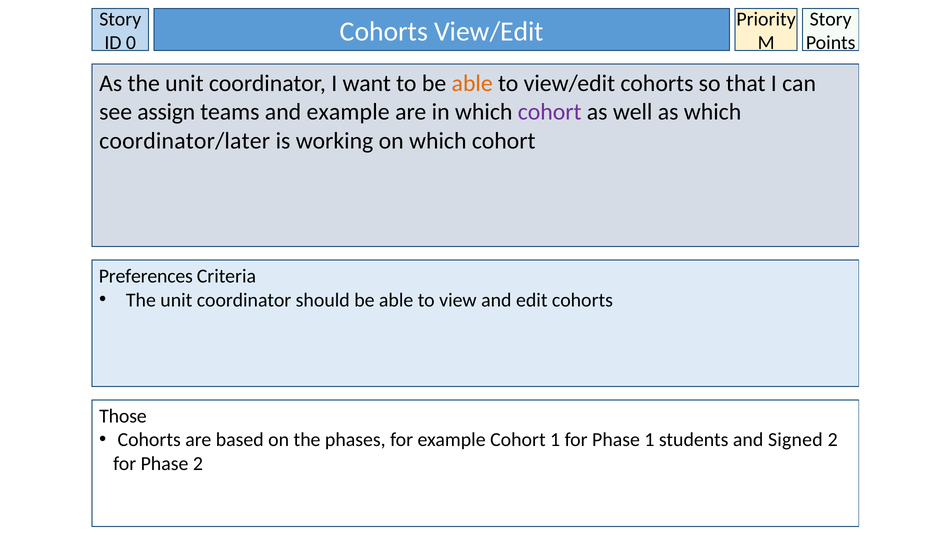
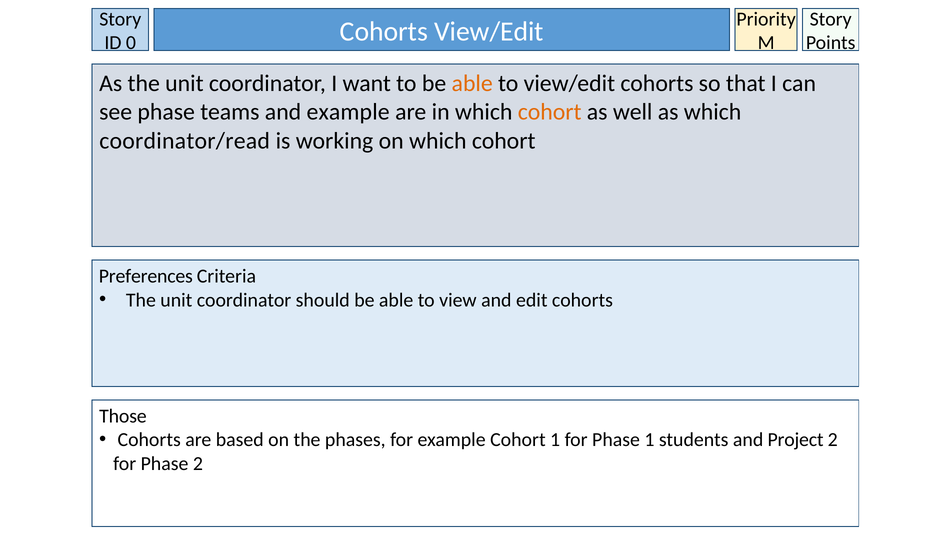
see assign: assign -> phase (166, 112)
cohort colour: purple -> orange (550, 112)
coordinator/later: coordinator/later -> coordinator/read (185, 141)
Signed: Signed -> Project (796, 440)
